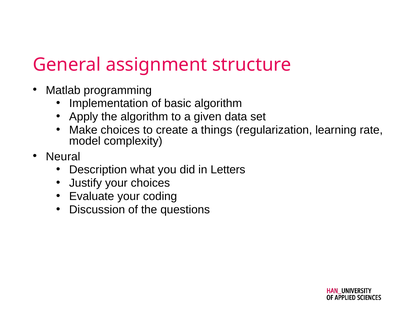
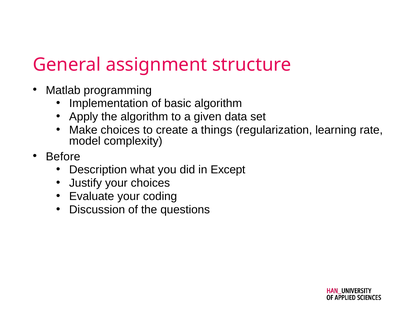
Neural: Neural -> Before (63, 157)
Letters: Letters -> Except (228, 170)
